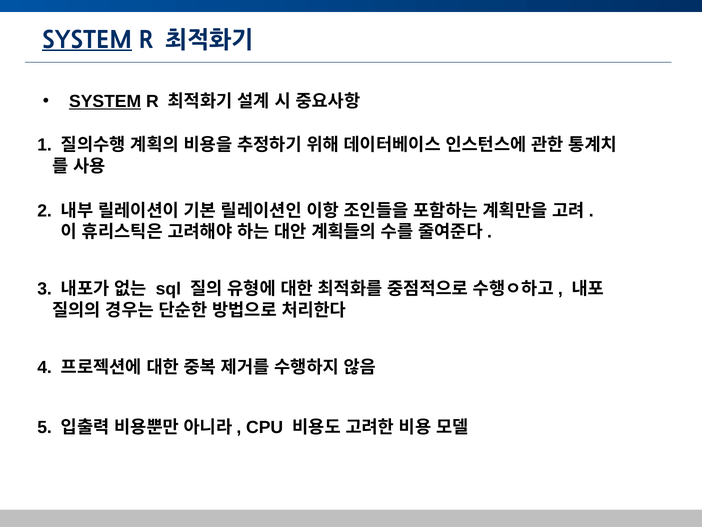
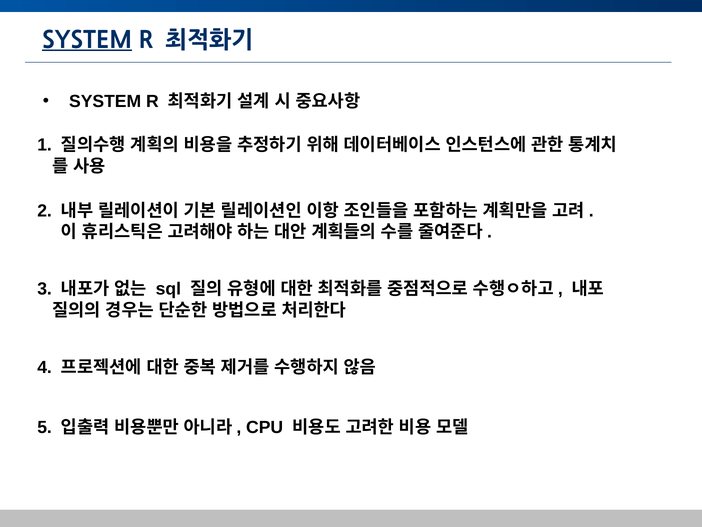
SYSTEM underline: present -> none (105, 102)
